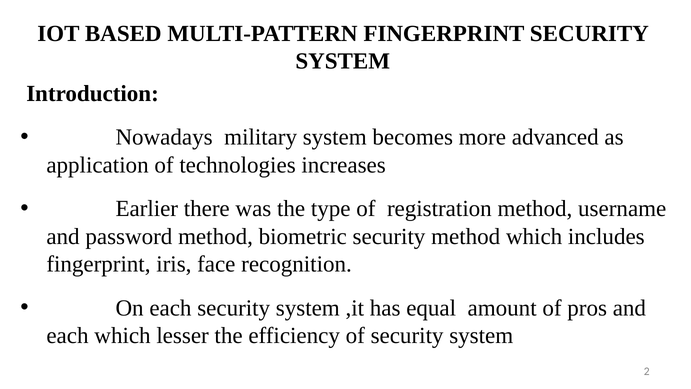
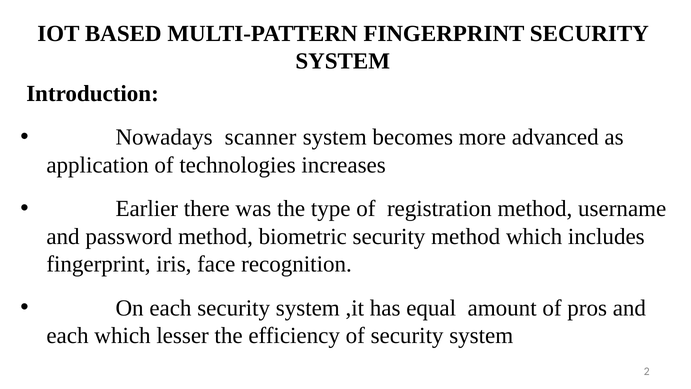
military: military -> scanner (261, 137)
